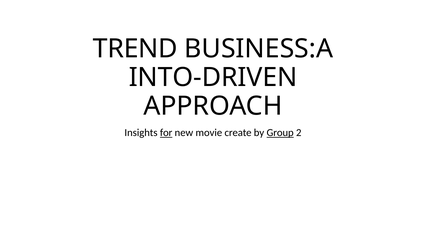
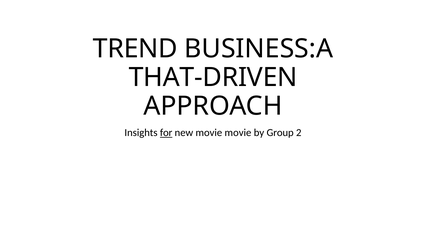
INTO-DRIVEN: INTO-DRIVEN -> THAT-DRIVEN (213, 78)
movie create: create -> movie (238, 133)
Group underline: present -> none (280, 133)
